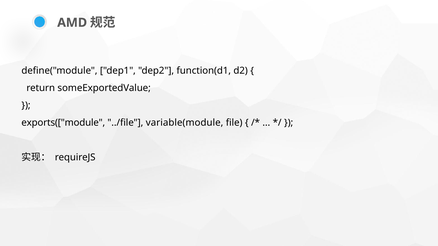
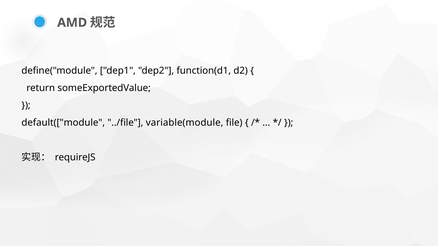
exports(["module: exports(["module -> default(["module (63, 123)
